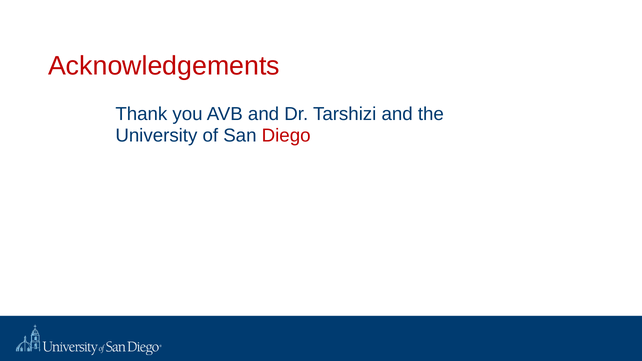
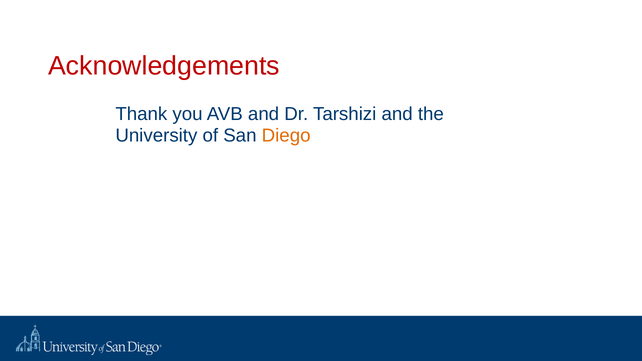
Diego colour: red -> orange (286, 135)
